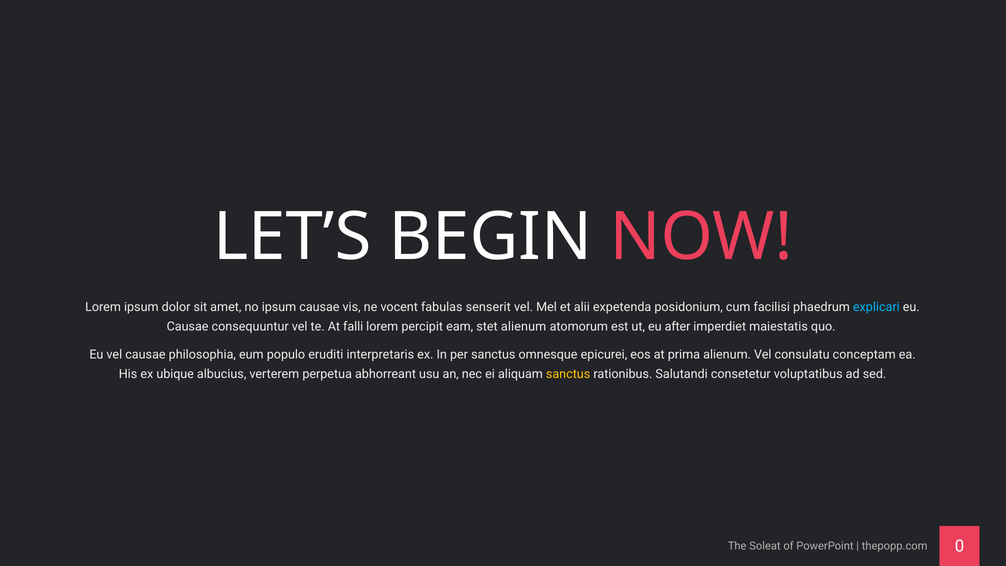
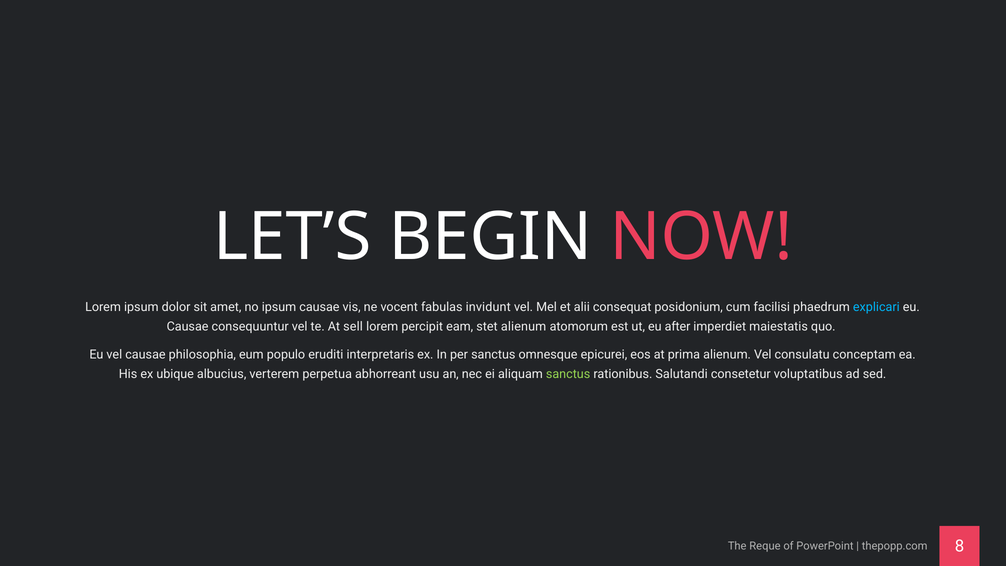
senserit: senserit -> invidunt (488, 307)
expetenda: expetenda -> consequat (622, 307)
falli: falli -> sell (353, 326)
sanctus colour: yellow -> light green (568, 374)
Soleat: Soleat -> Reque (765, 546)
0: 0 -> 8 (960, 546)
